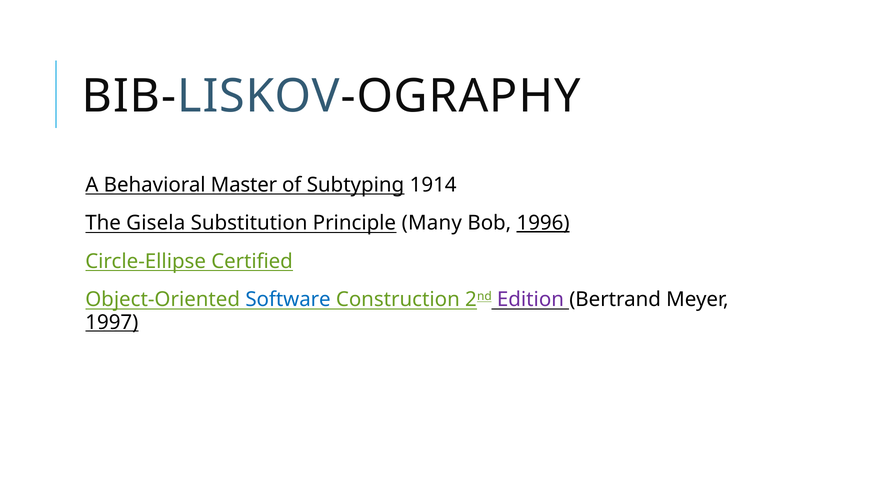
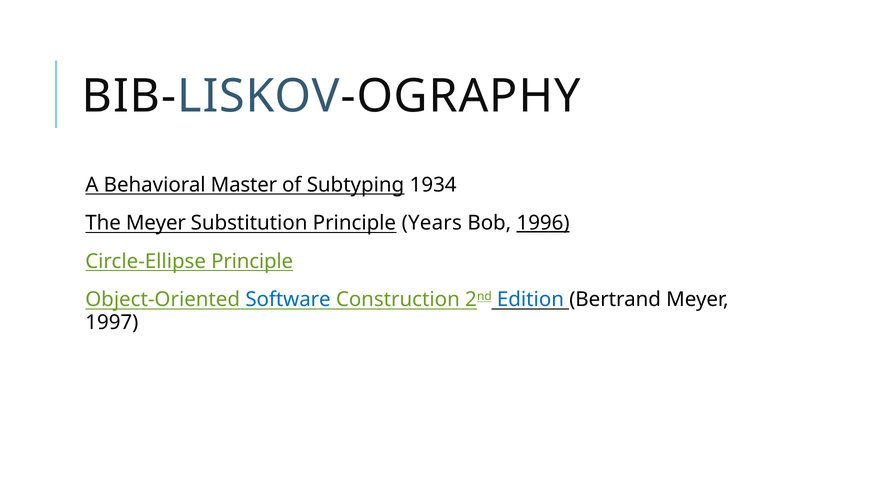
1914: 1914 -> 1934 (433, 185)
The Gisela: Gisela -> Meyer (156, 223)
Many: Many -> Years (432, 223)
Circle-Ellipse Certified: Certified -> Principle (252, 261)
Edition colour: purple -> blue (530, 300)
1997 underline: present -> none (112, 322)
